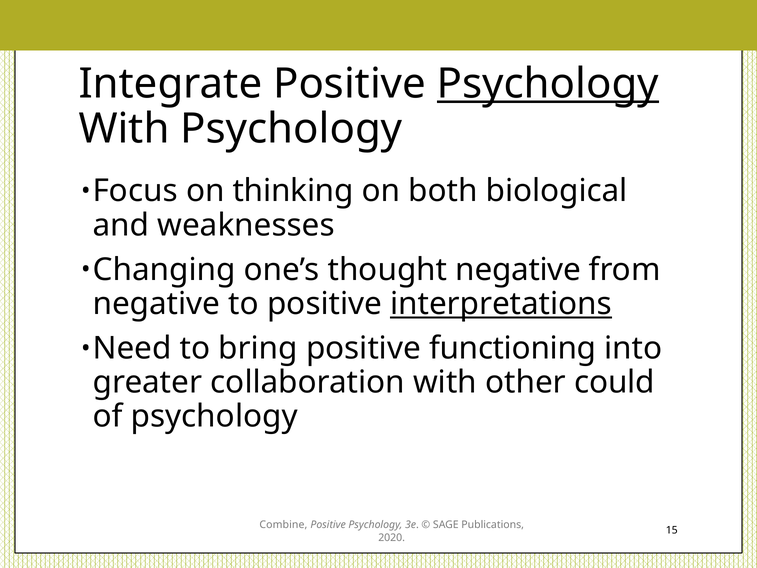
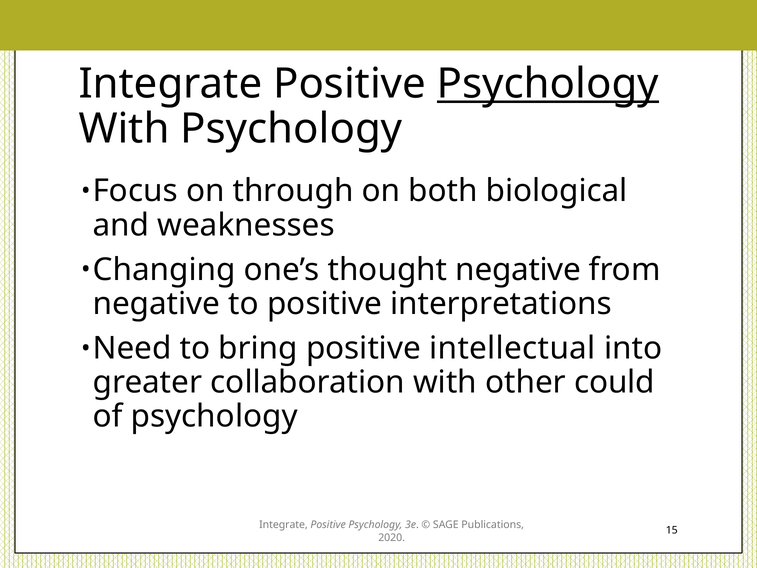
thinking: thinking -> through (293, 191)
interpretations underline: present -> none (501, 304)
functioning: functioning -> intellectual (512, 348)
Combine: Combine -> Integrate (284, 525)
